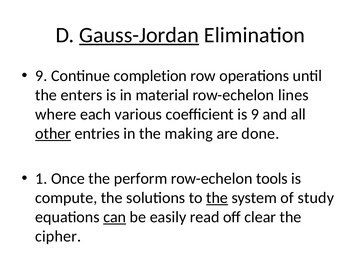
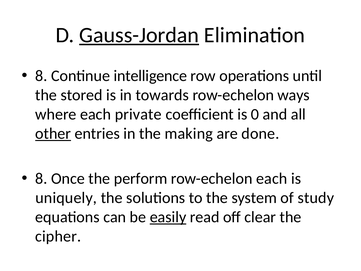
9: 9 -> 8 (41, 76)
completion: completion -> intelligence (150, 76)
enters: enters -> stored (82, 95)
material: material -> towards (162, 95)
lines: lines -> ways (294, 95)
various: various -> private (138, 114)
is 9: 9 -> 0 (255, 114)
1: 1 -> 8 (41, 178)
row-echelon tools: tools -> each (272, 178)
compute: compute -> uniquely (66, 198)
the underline: present -> none (217, 198)
can underline: present -> none (115, 217)
easily underline: none -> present (168, 217)
